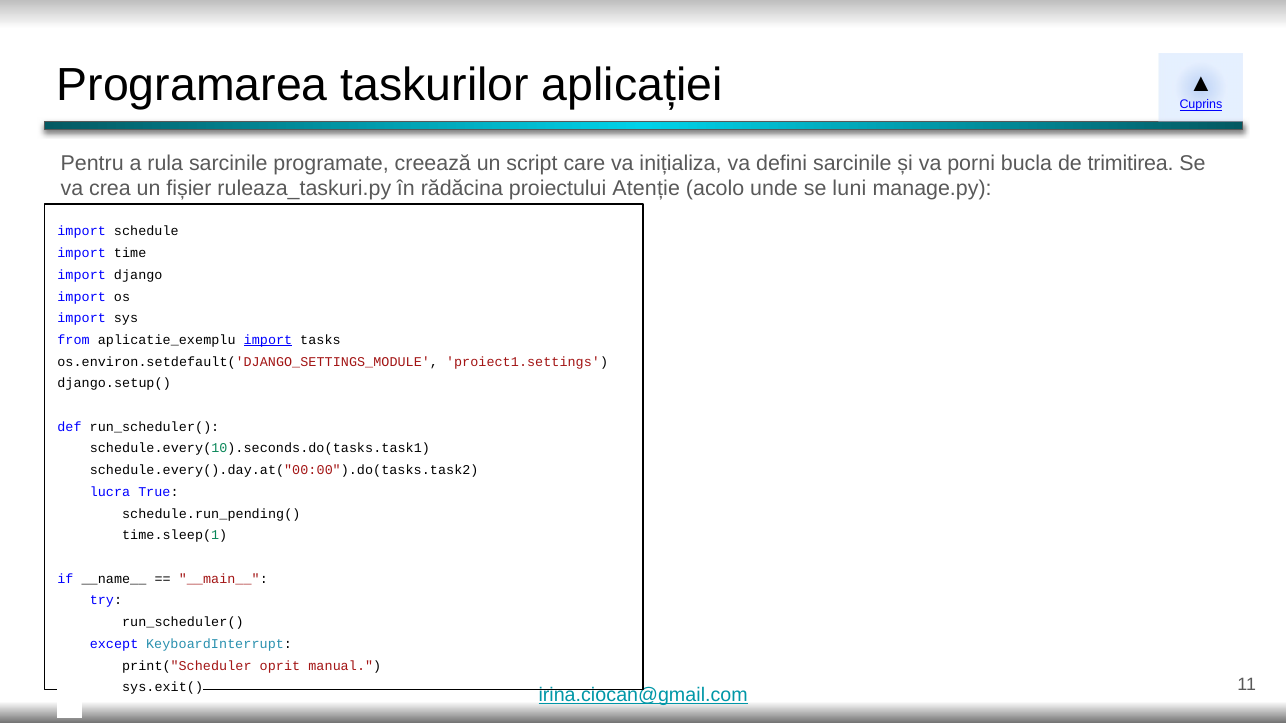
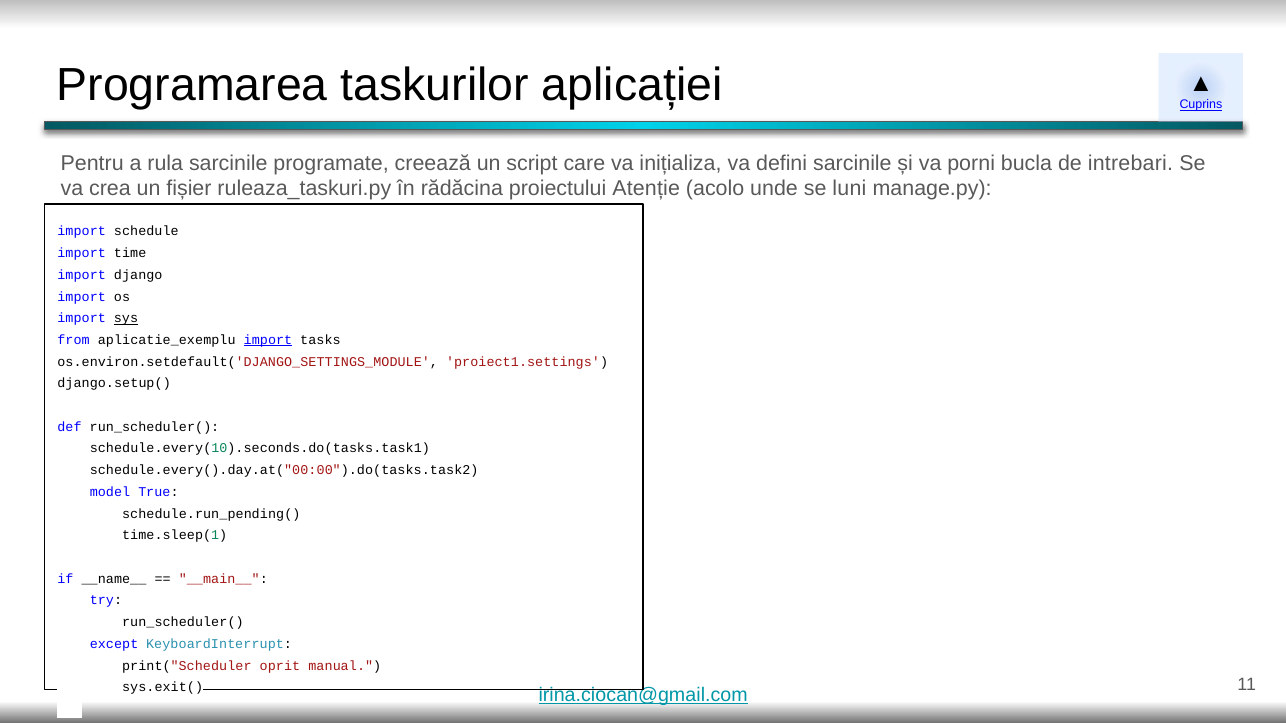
trimitirea: trimitirea -> intrebari (1130, 163)
sys underline: none -> present (126, 318)
lucra: lucra -> model (110, 492)
